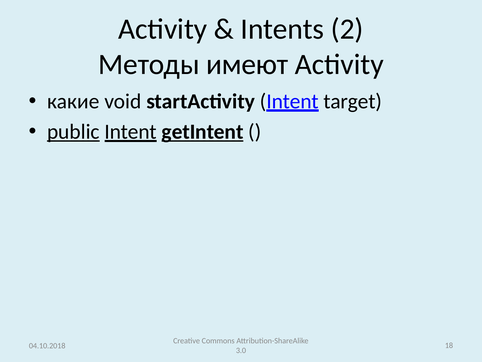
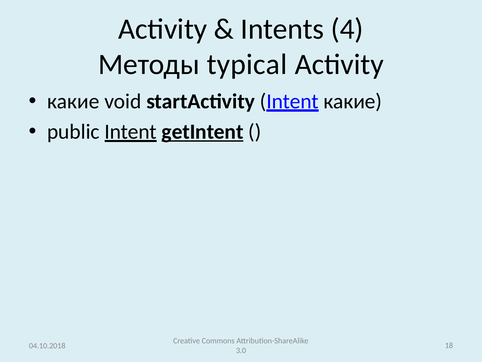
2: 2 -> 4 (347, 29)
имеют: имеют -> typical (247, 64)
target: target -> какие (353, 101)
public underline: present -> none (73, 132)
